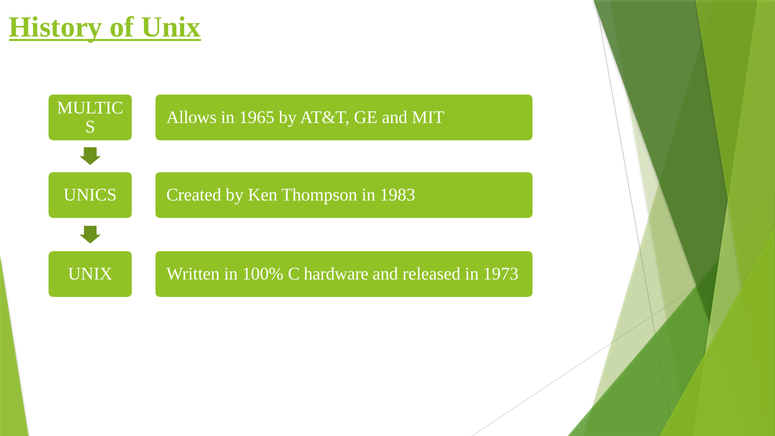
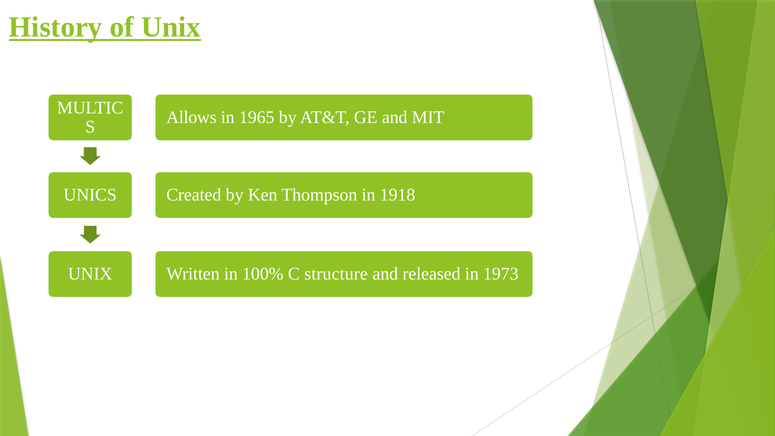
1983: 1983 -> 1918 (398, 195)
hardware: hardware -> structure (336, 274)
